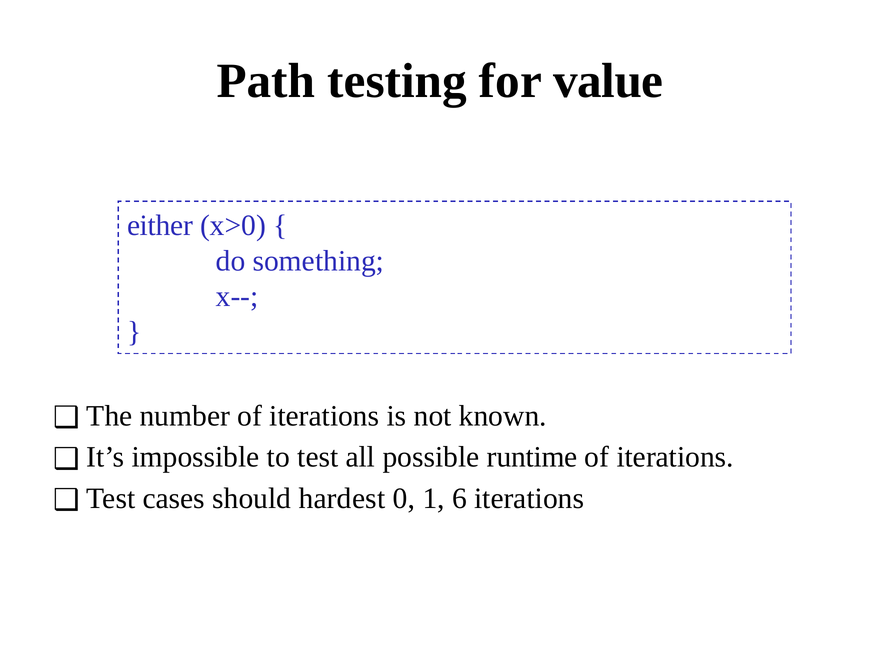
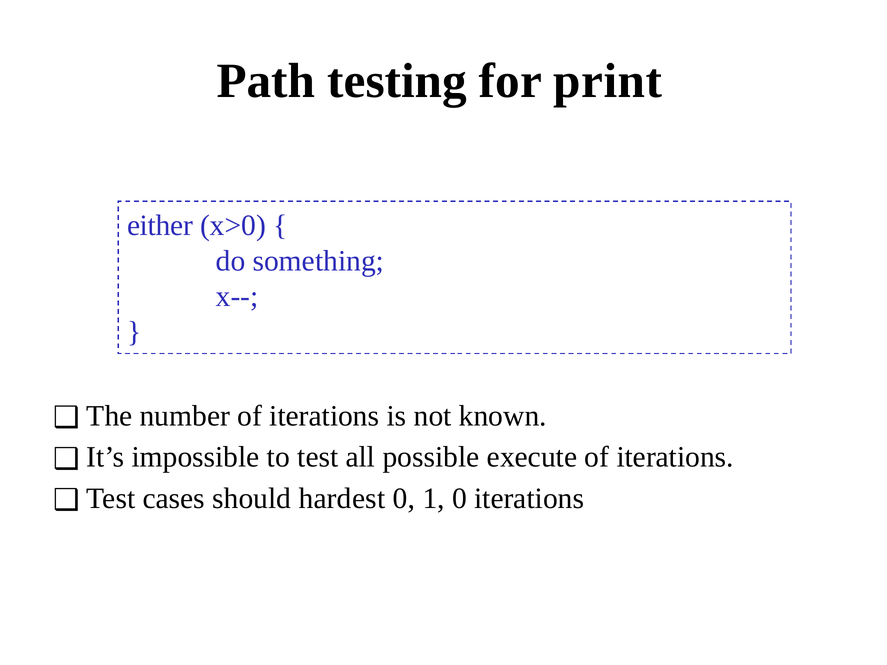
value: value -> print (608, 81)
runtime: runtime -> execute (532, 457)
1 6: 6 -> 0 (459, 499)
